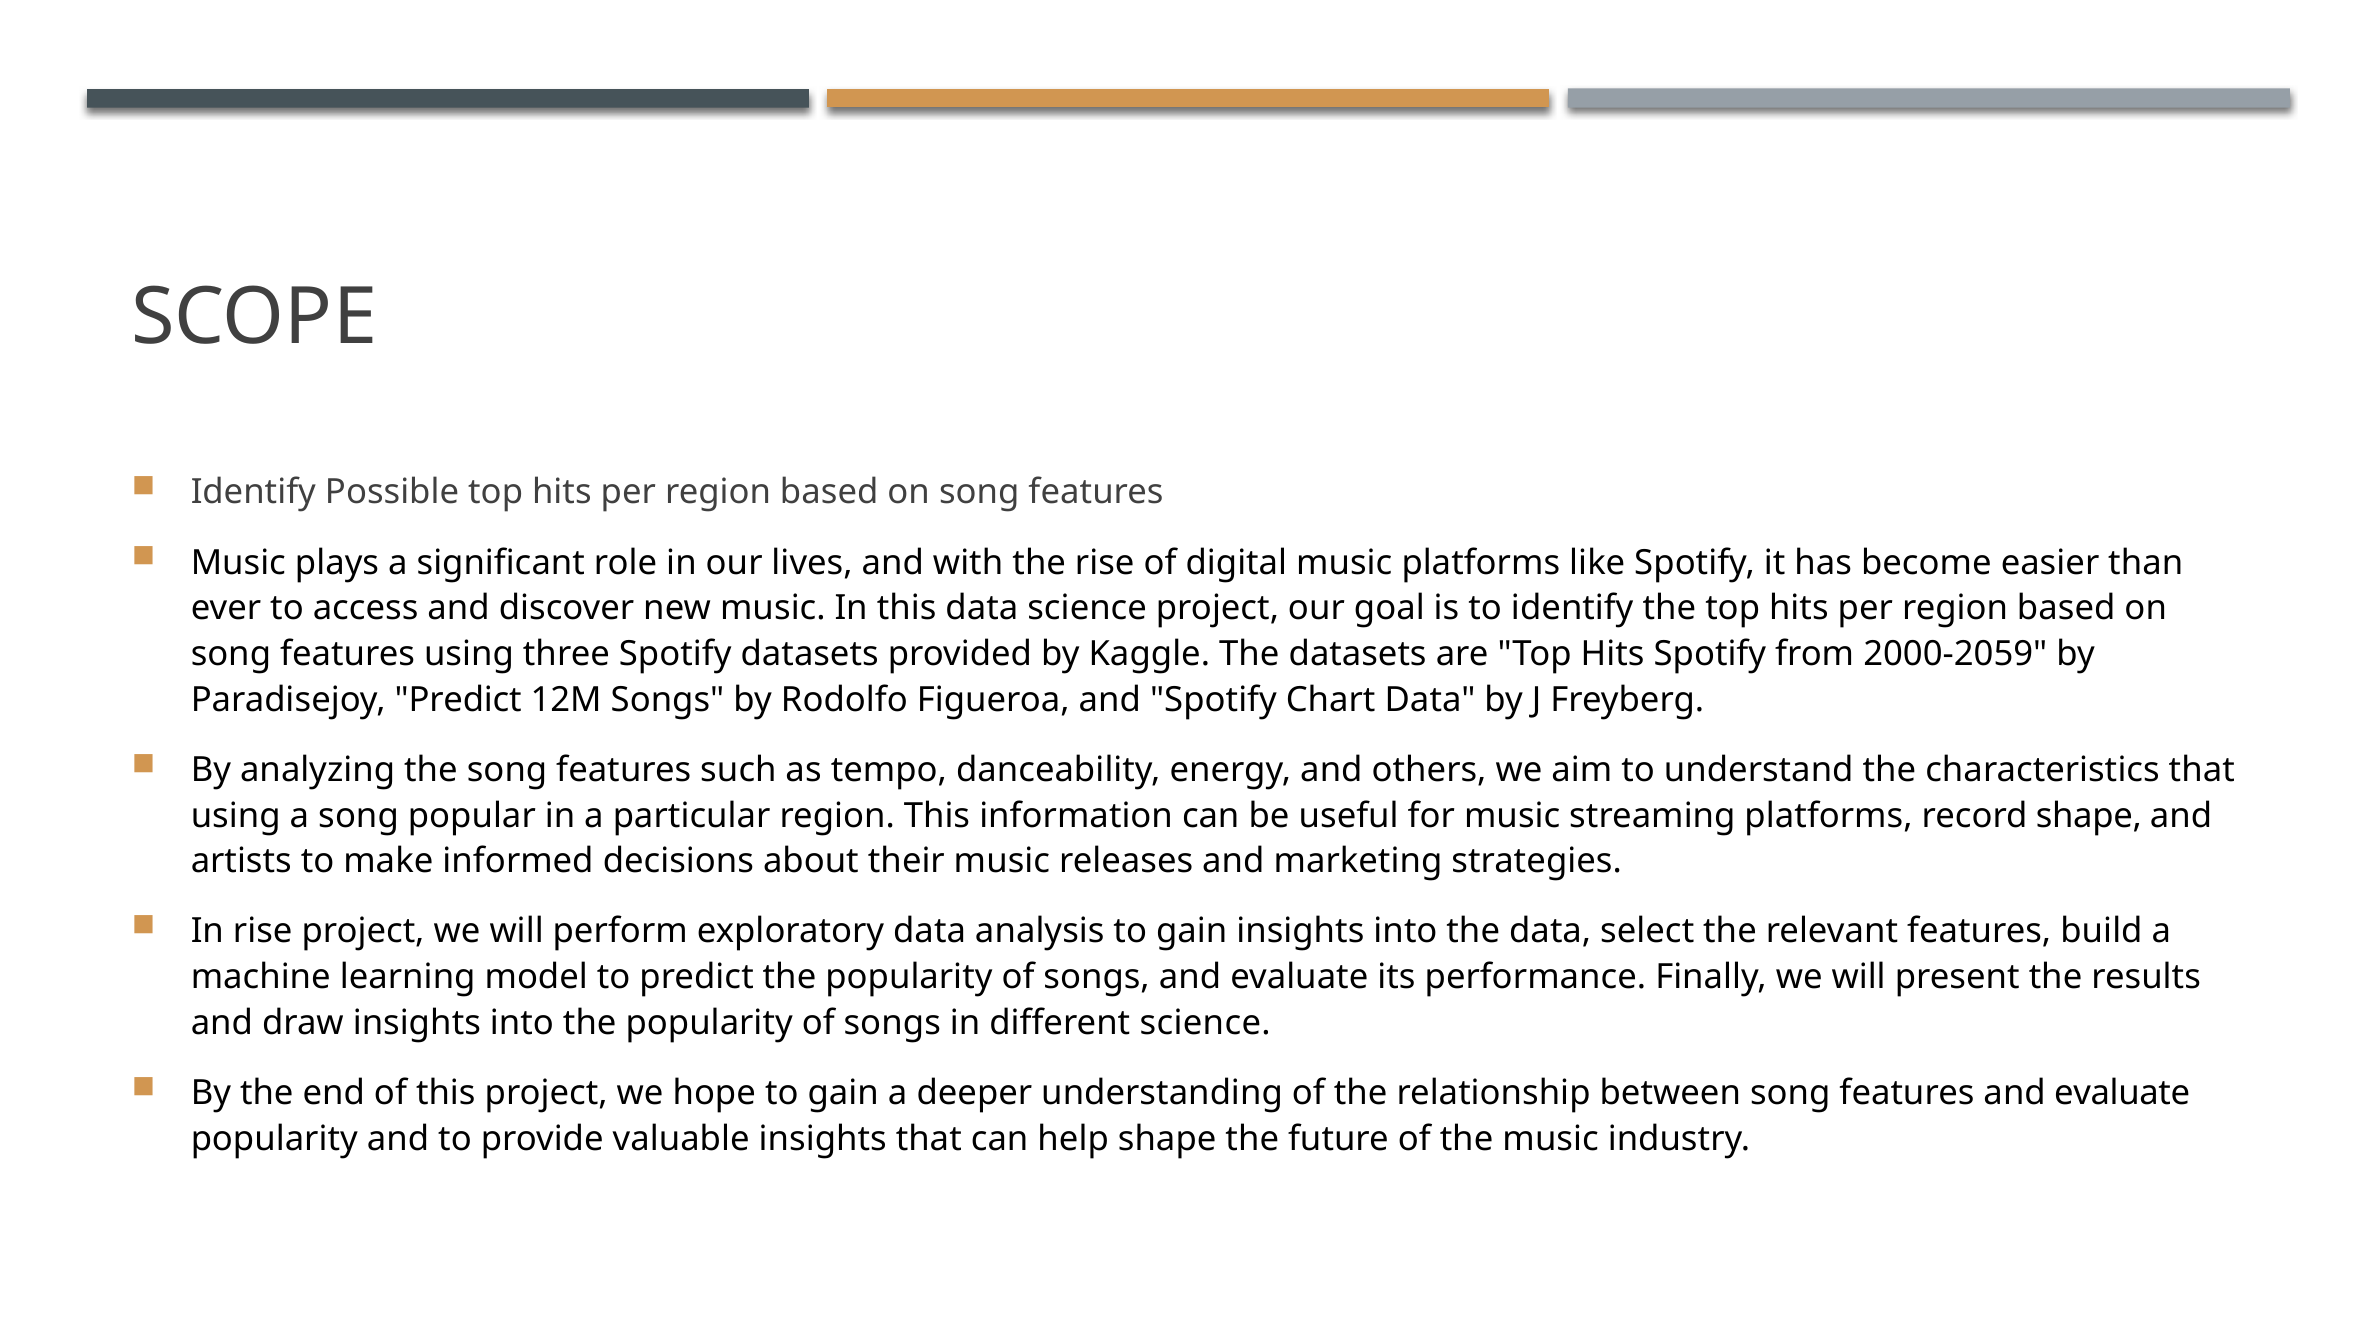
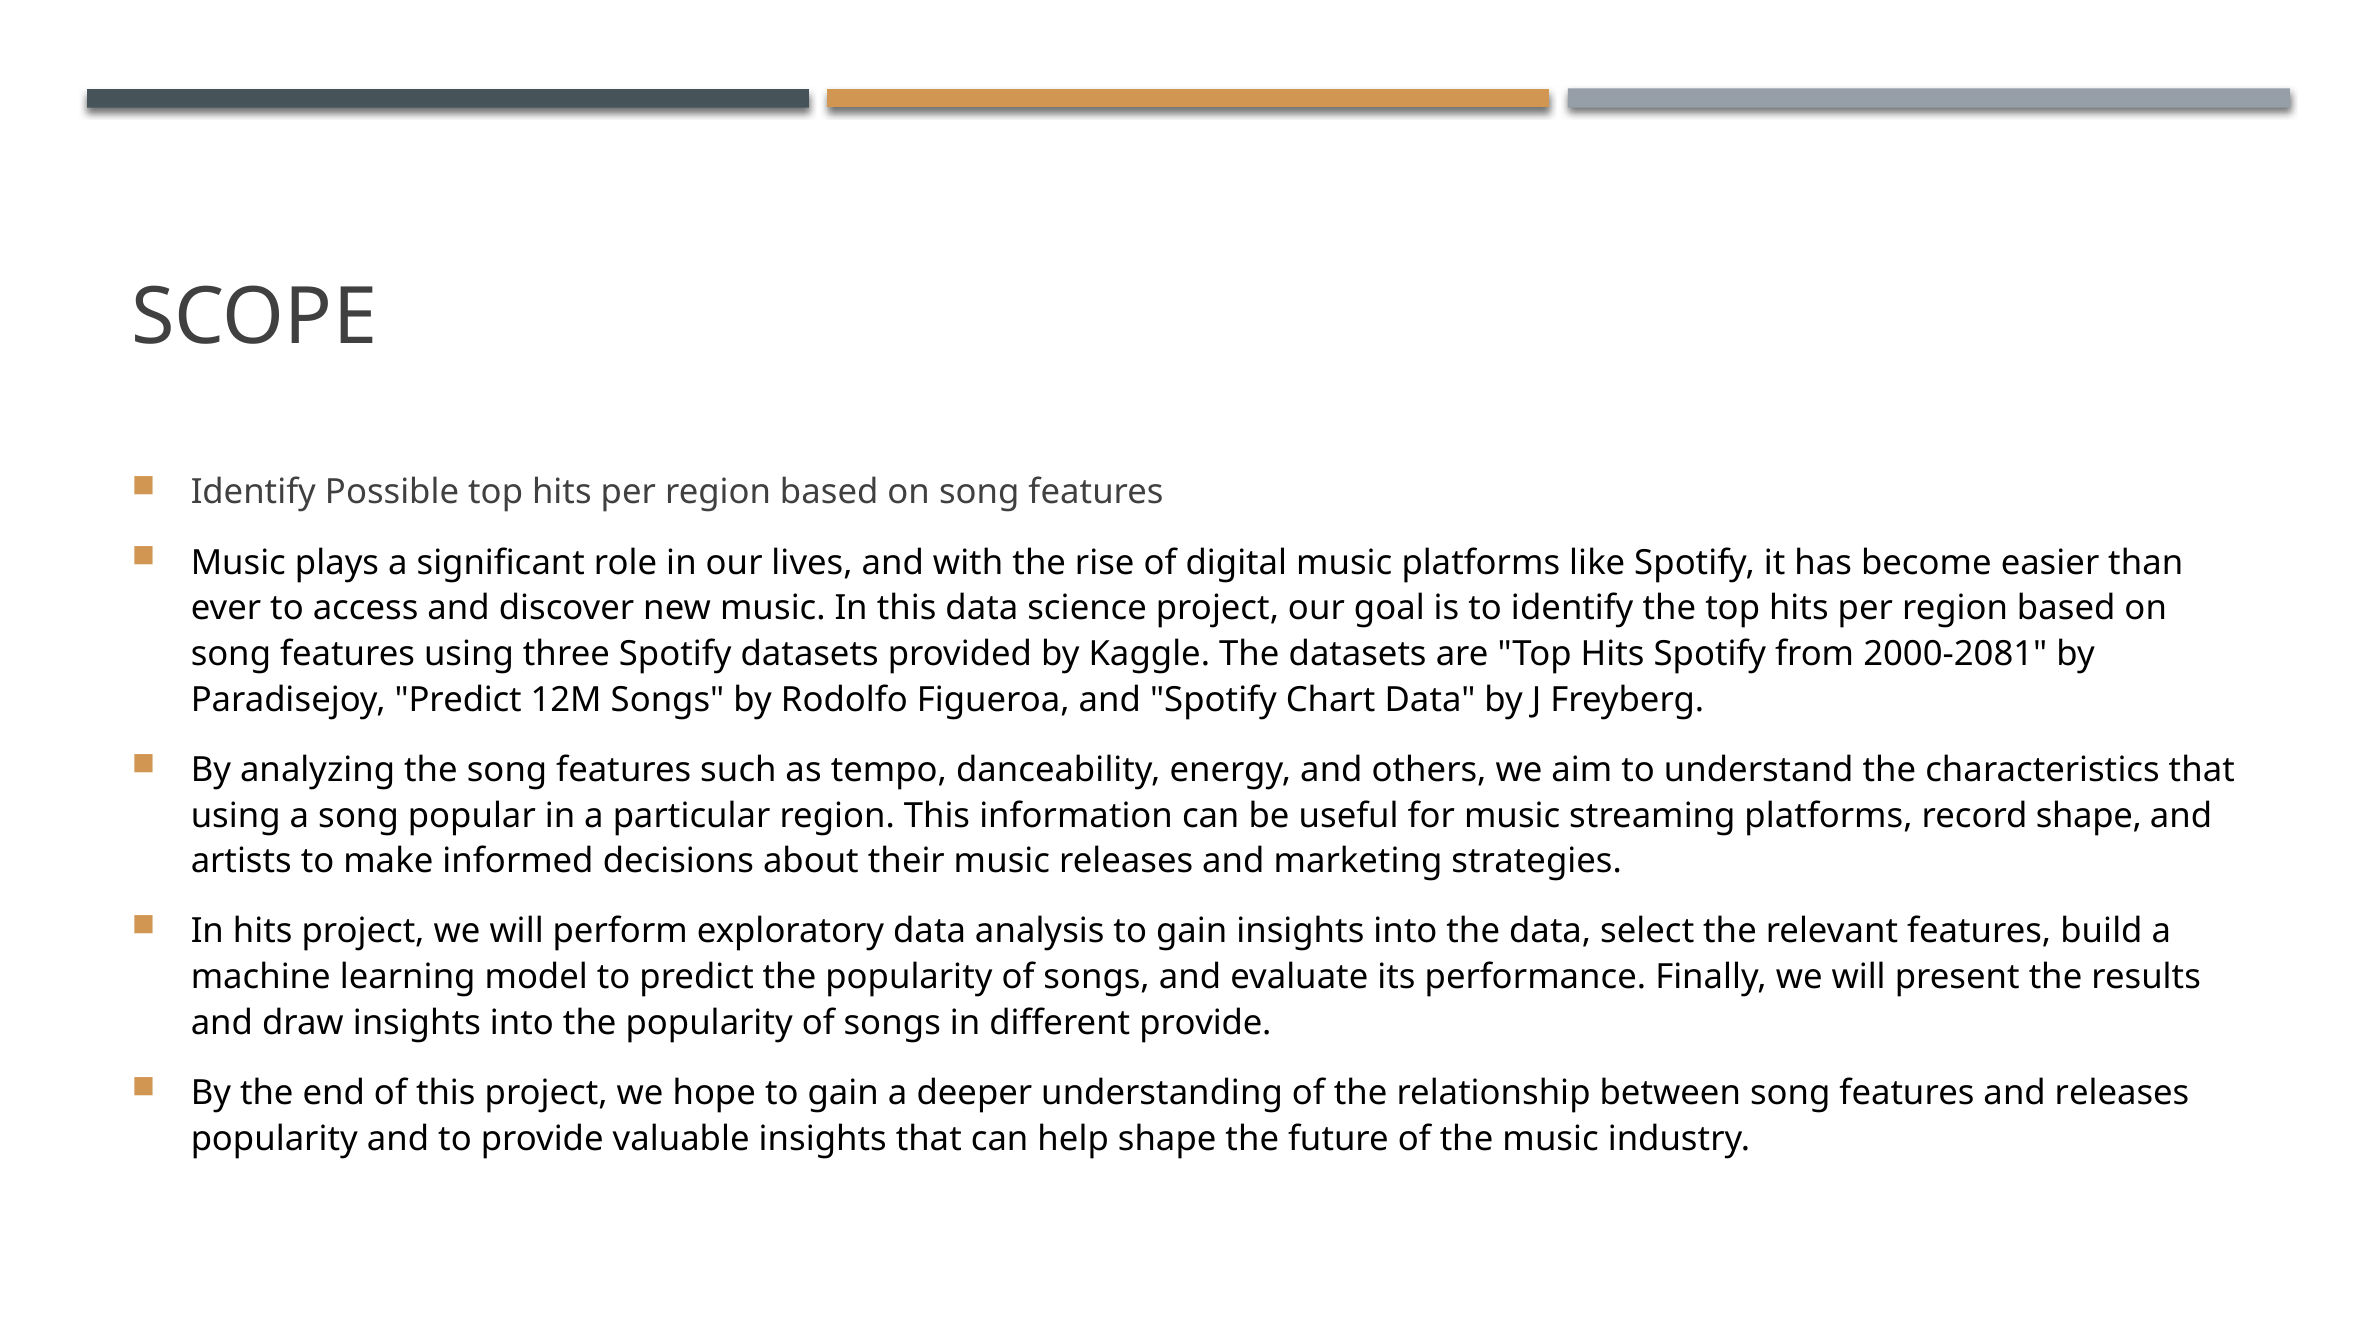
2000-2059: 2000-2059 -> 2000-2081 (1955, 654)
In rise: rise -> hits (263, 932)
different science: science -> provide (1205, 1023)
features and evaluate: evaluate -> releases (2122, 1093)
